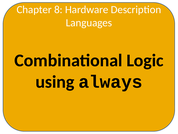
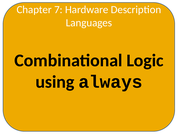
8: 8 -> 7 (58, 10)
